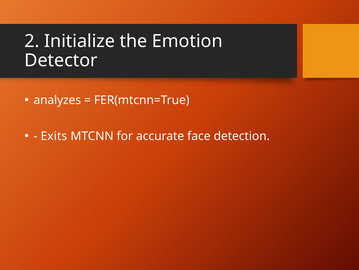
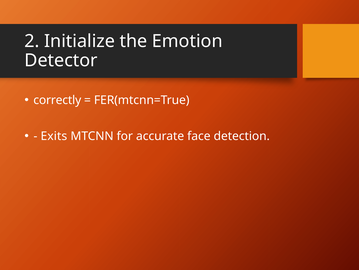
analyzes: analyzes -> correctly (57, 100)
